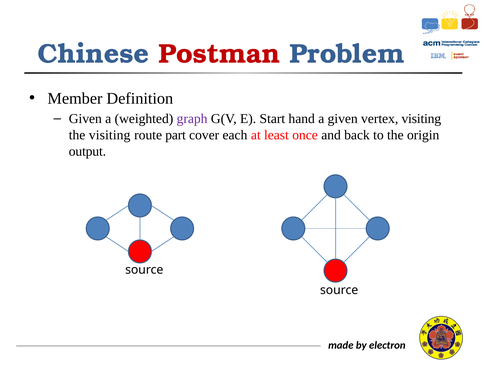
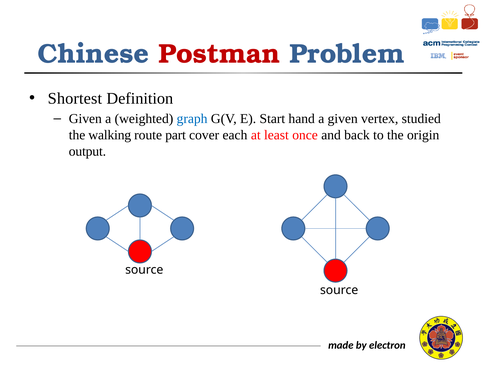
Member: Member -> Shortest (75, 99)
graph colour: purple -> blue (192, 119)
vertex visiting: visiting -> studied (421, 119)
the visiting: visiting -> walking (110, 135)
